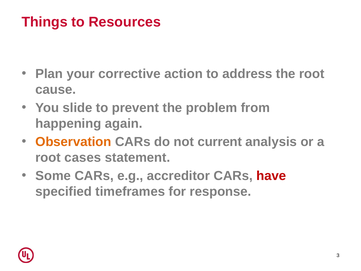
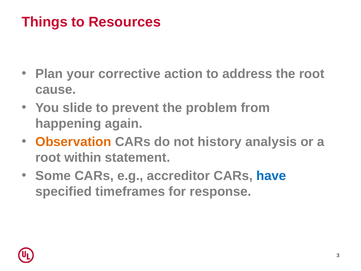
current: current -> history (220, 142)
cases: cases -> within (83, 157)
have colour: red -> blue (271, 176)
